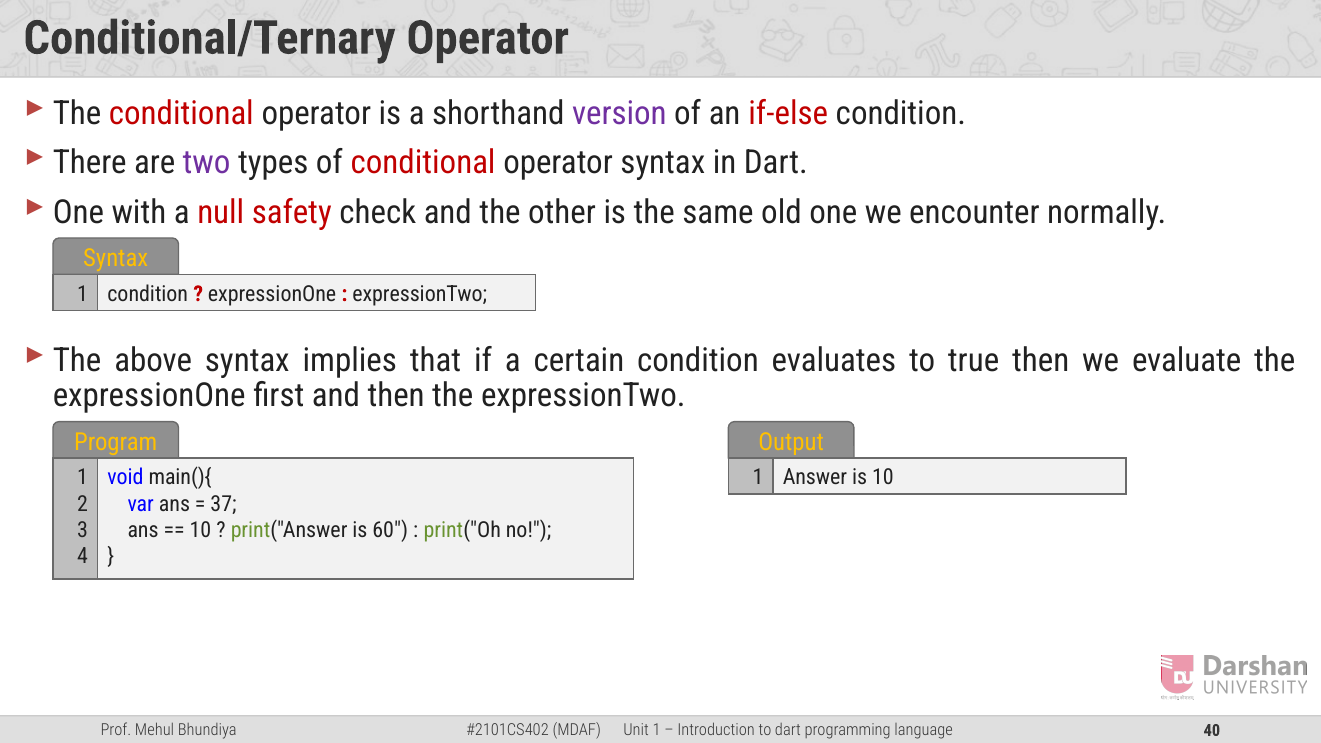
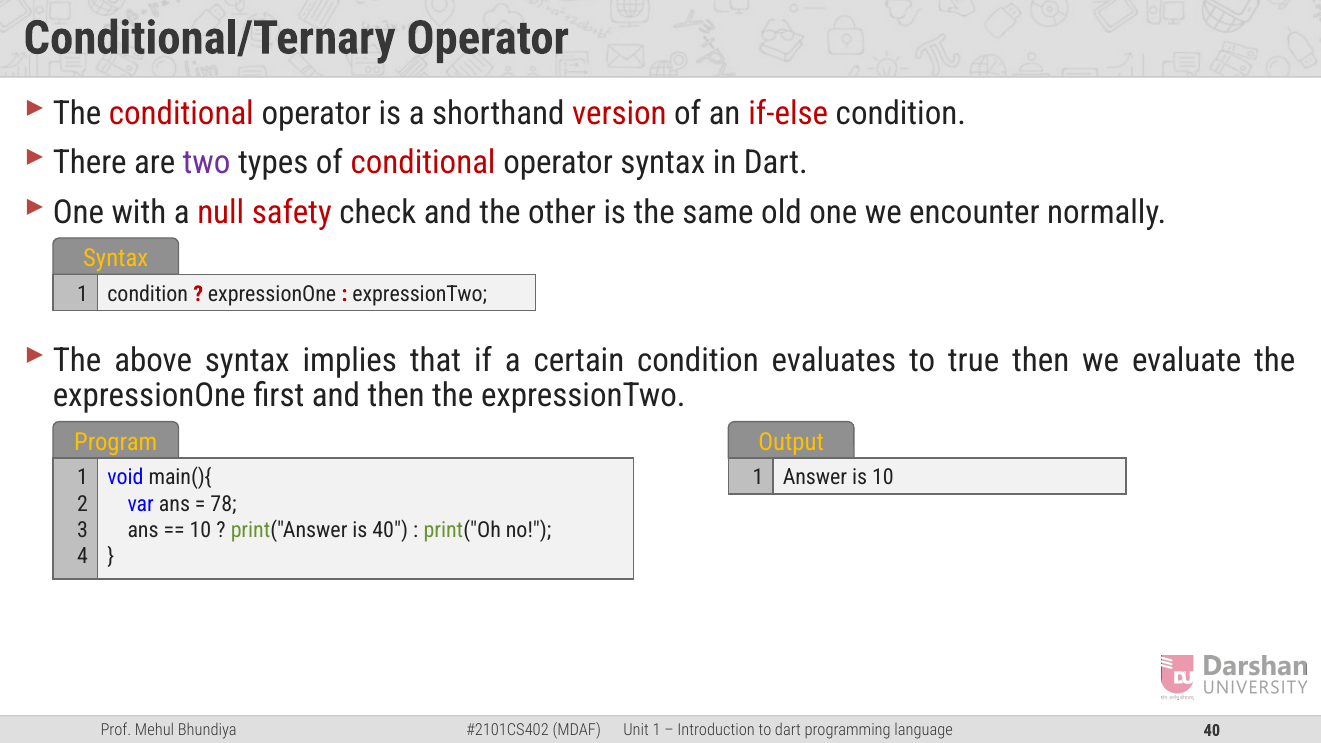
version colour: purple -> red (619, 113)
37: 37 -> 78 (224, 504)
is 60: 60 -> 40 (390, 530)
